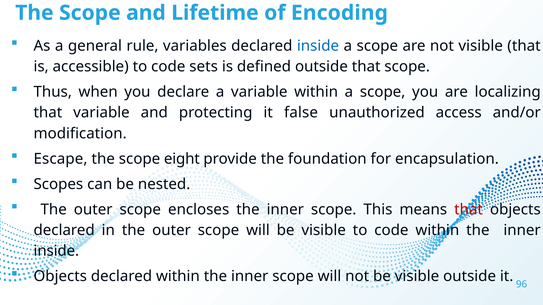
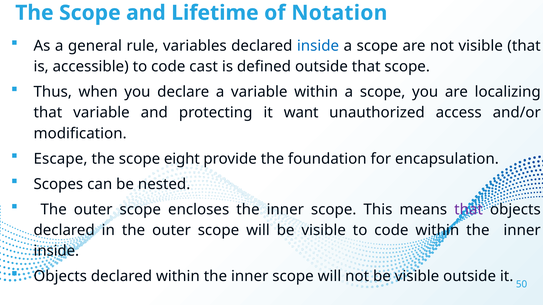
Encoding: Encoding -> Notation (339, 13)
sets: sets -> cast (204, 67)
false: false -> want (301, 113)
that colour: red -> purple (469, 210)
96: 96 -> 50 (522, 285)
